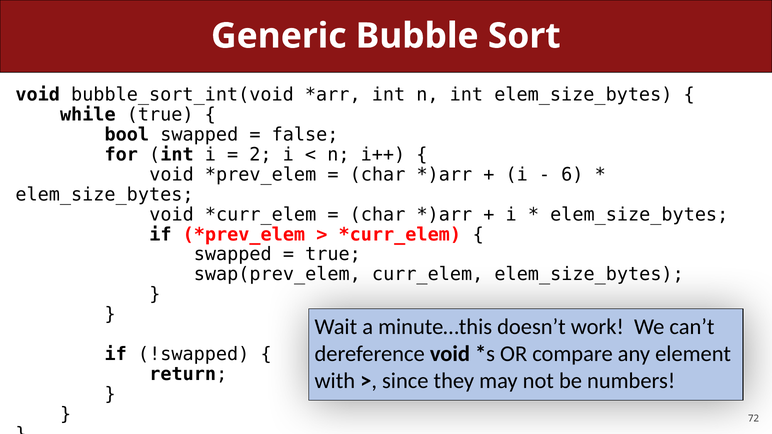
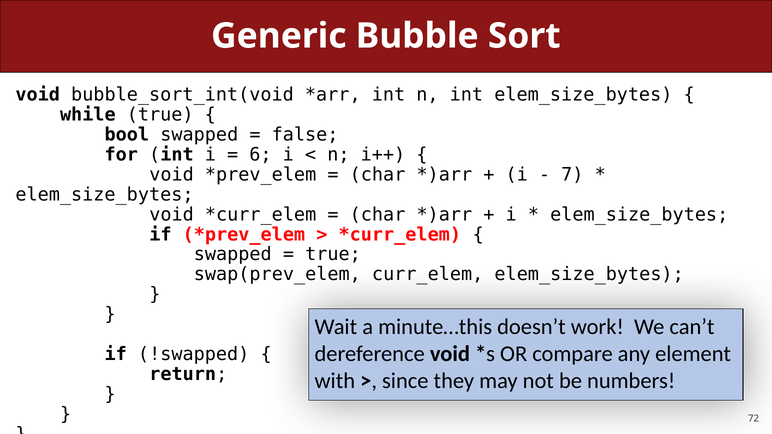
2: 2 -> 6 (260, 155)
6: 6 -> 7 (572, 175)
